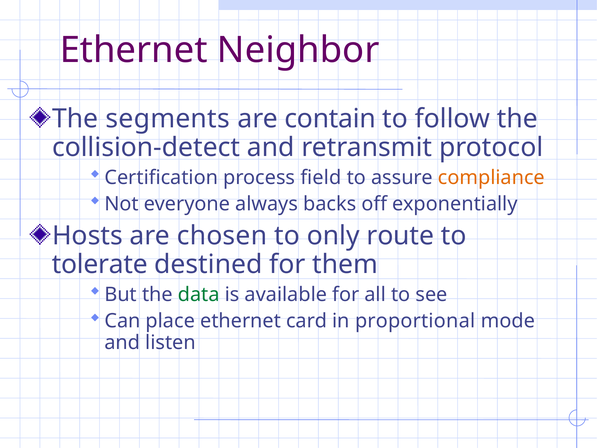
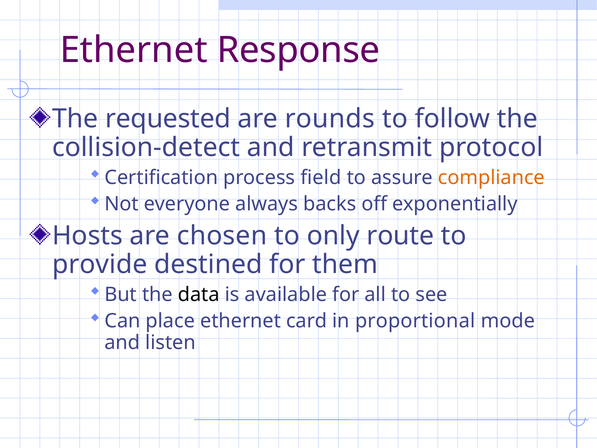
Neighbor: Neighbor -> Response (298, 50)
segments: segments -> requested (168, 119)
contain: contain -> rounds (330, 119)
tolerate: tolerate -> provide (100, 264)
data colour: green -> black (199, 294)
